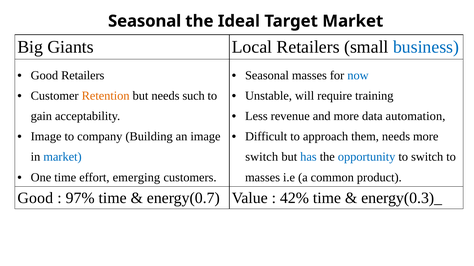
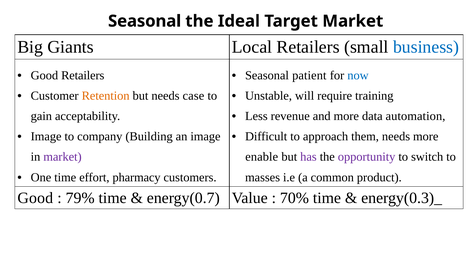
Seasonal masses: masses -> patient (309, 75)
such: such -> case (193, 96)
market colour: blue -> purple (63, 157)
switch: switch -> enable (262, 157)
has colour: blue -> purple (308, 157)
opportunity colour: blue -> purple (367, 157)
emerging: emerging -> pharmacy (137, 178)
97%: 97% -> 79% (80, 198)
42%: 42% -> 70% (294, 198)
